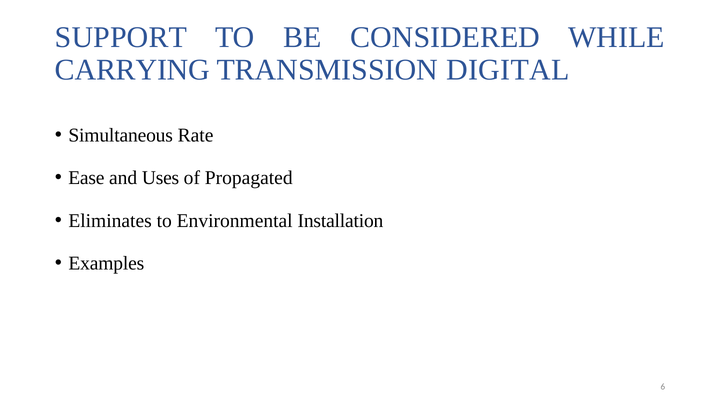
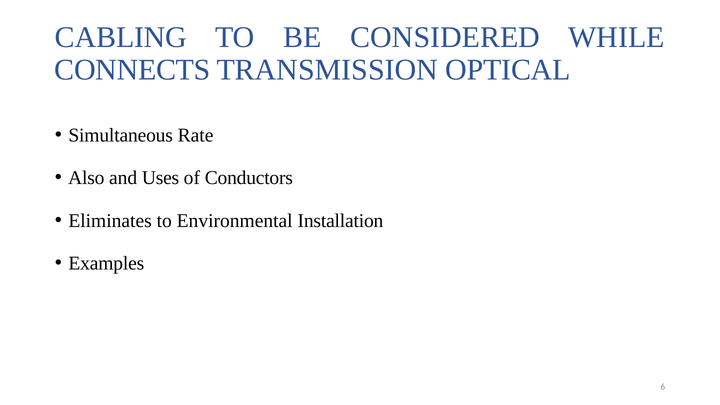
SUPPORT: SUPPORT -> CABLING (121, 38)
CARRYING: CARRYING -> CONNECTS (132, 70)
DIGITAL: DIGITAL -> OPTICAL (508, 70)
Ease: Ease -> Also (86, 178)
Propagated: Propagated -> Conductors (249, 178)
